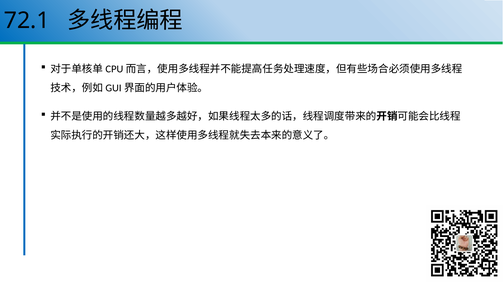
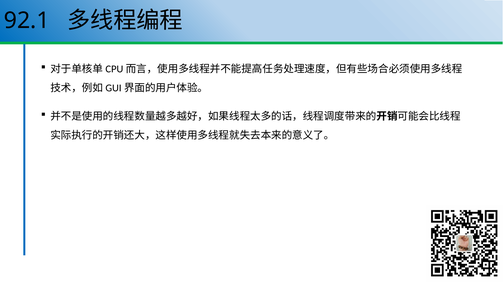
72.1: 72.1 -> 92.1 (27, 21)
